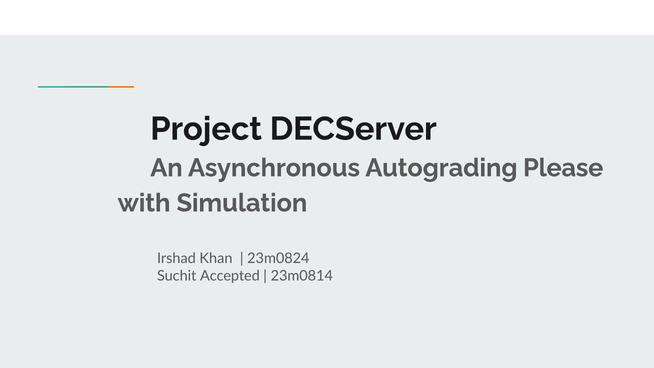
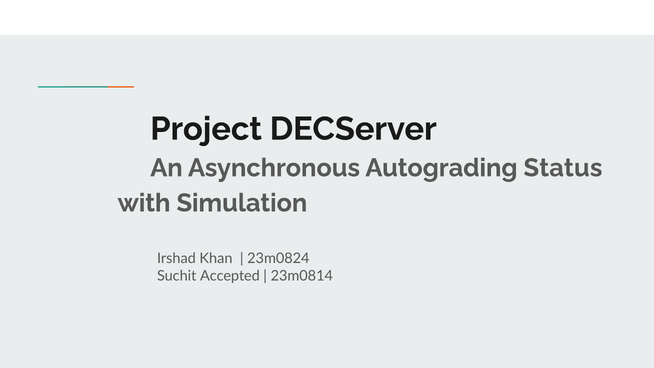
Please: Please -> Status (563, 168)
